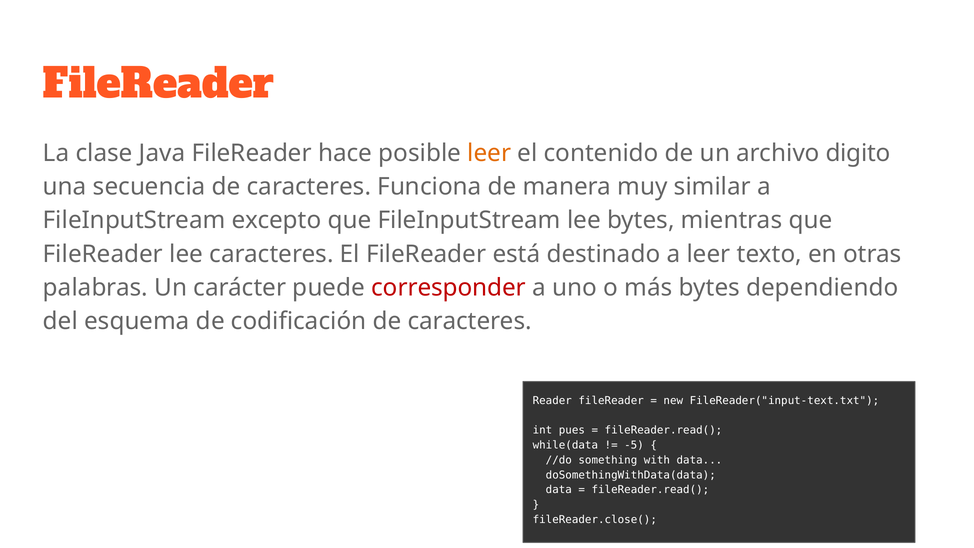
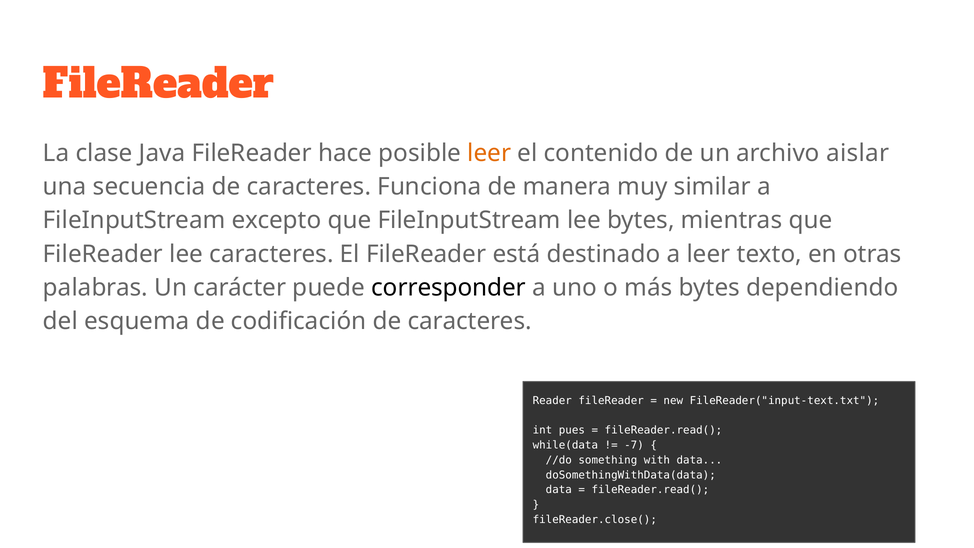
digito: digito -> aislar (858, 153)
corresponder colour: red -> black (449, 288)
-5: -5 -> -7 (634, 445)
